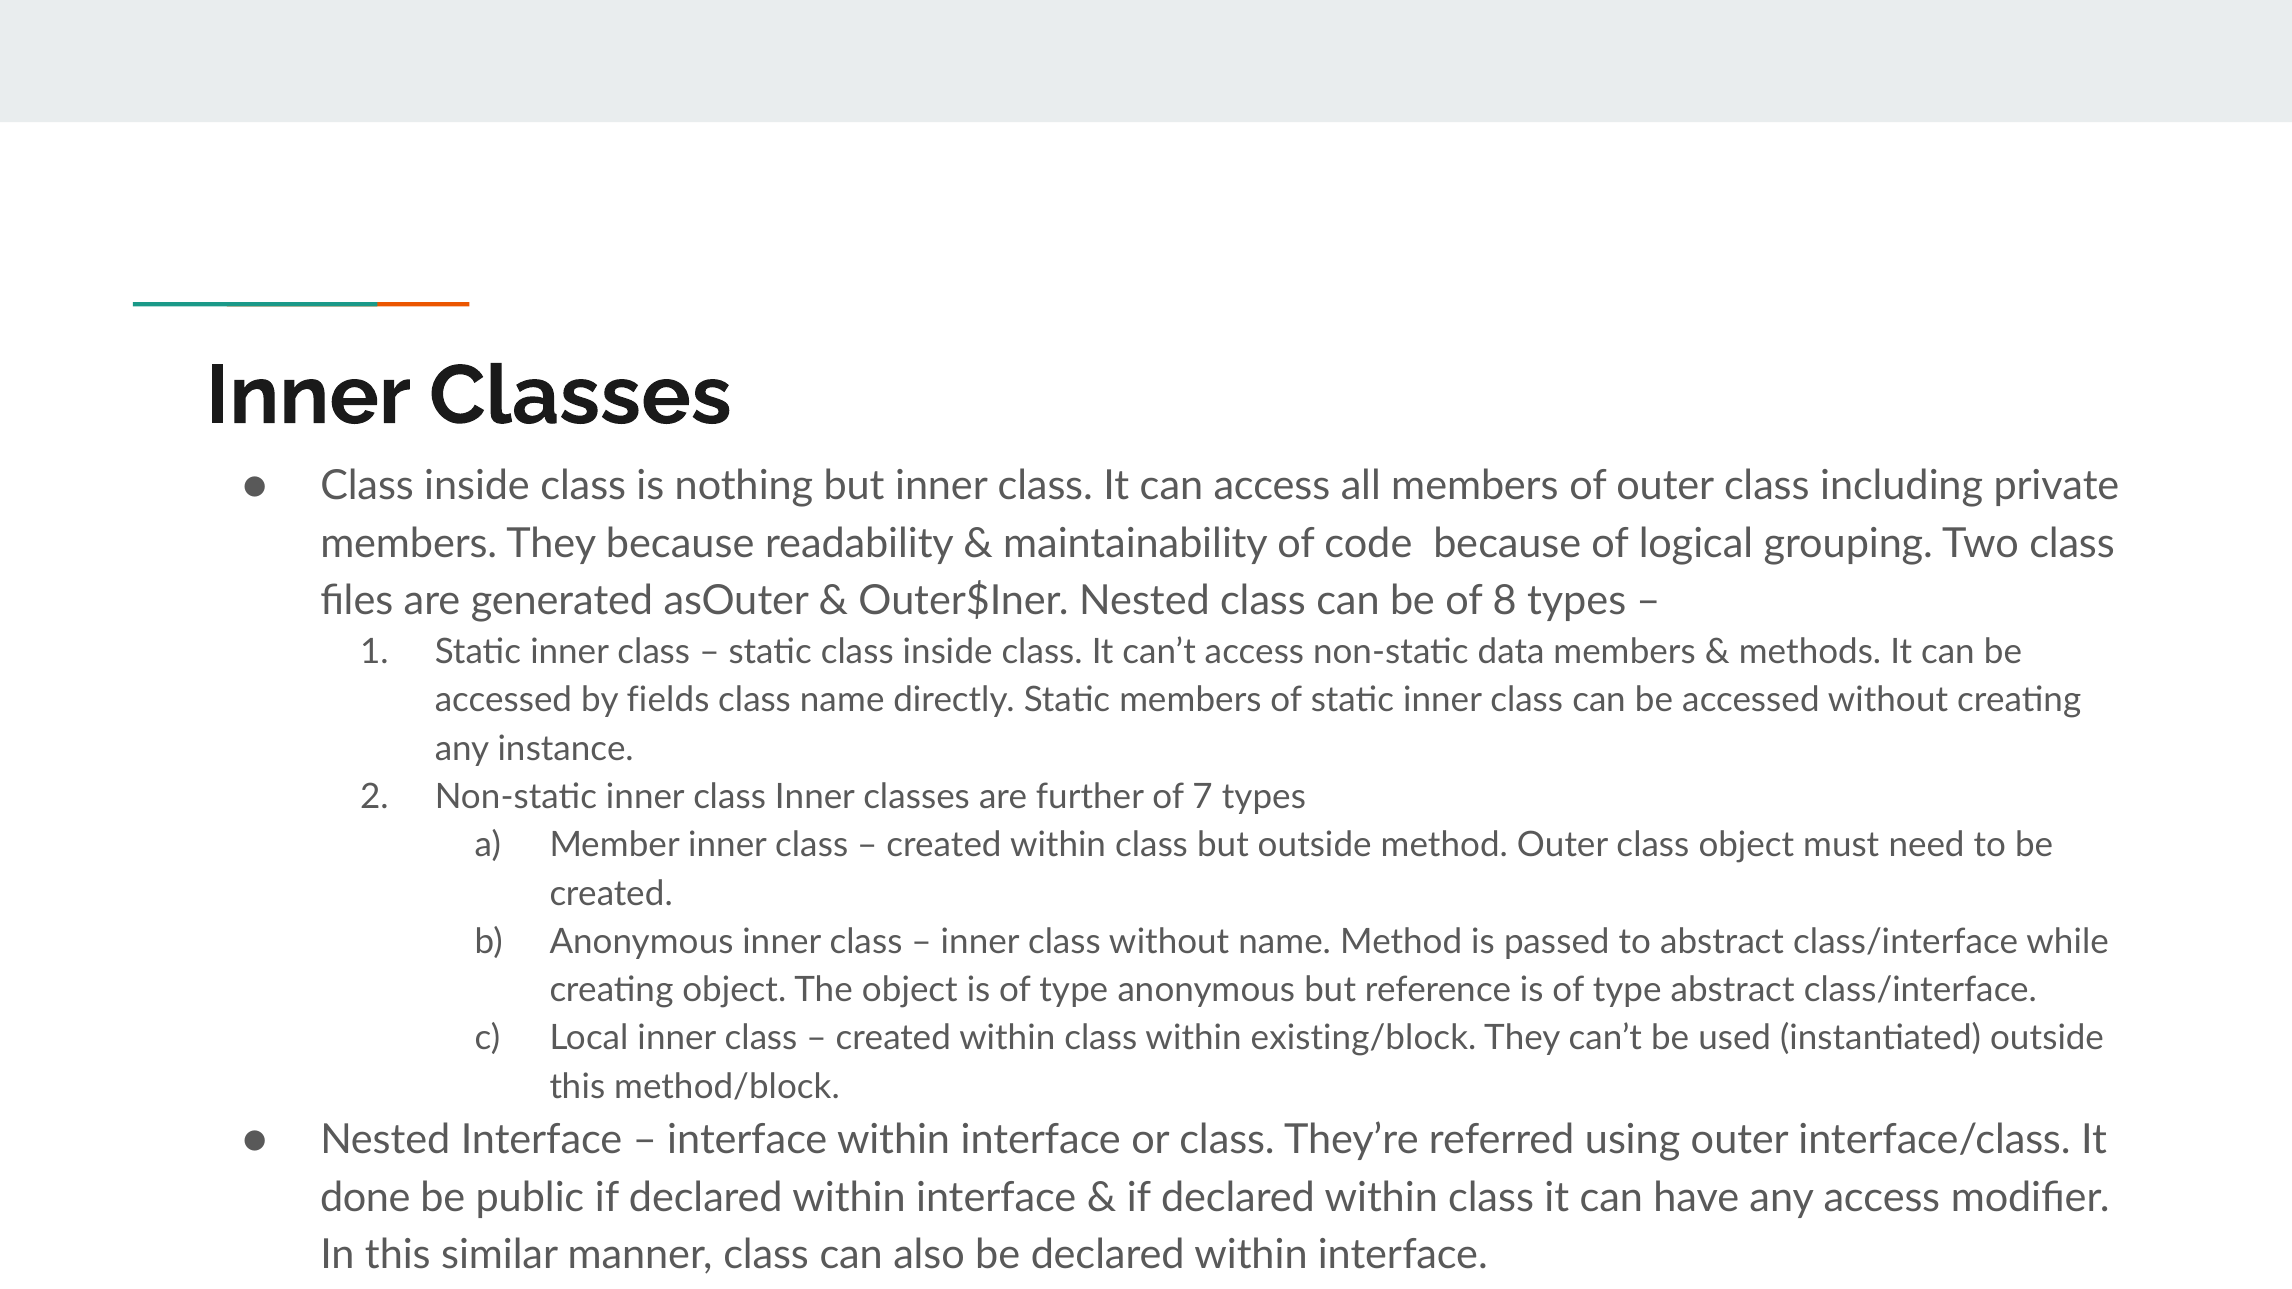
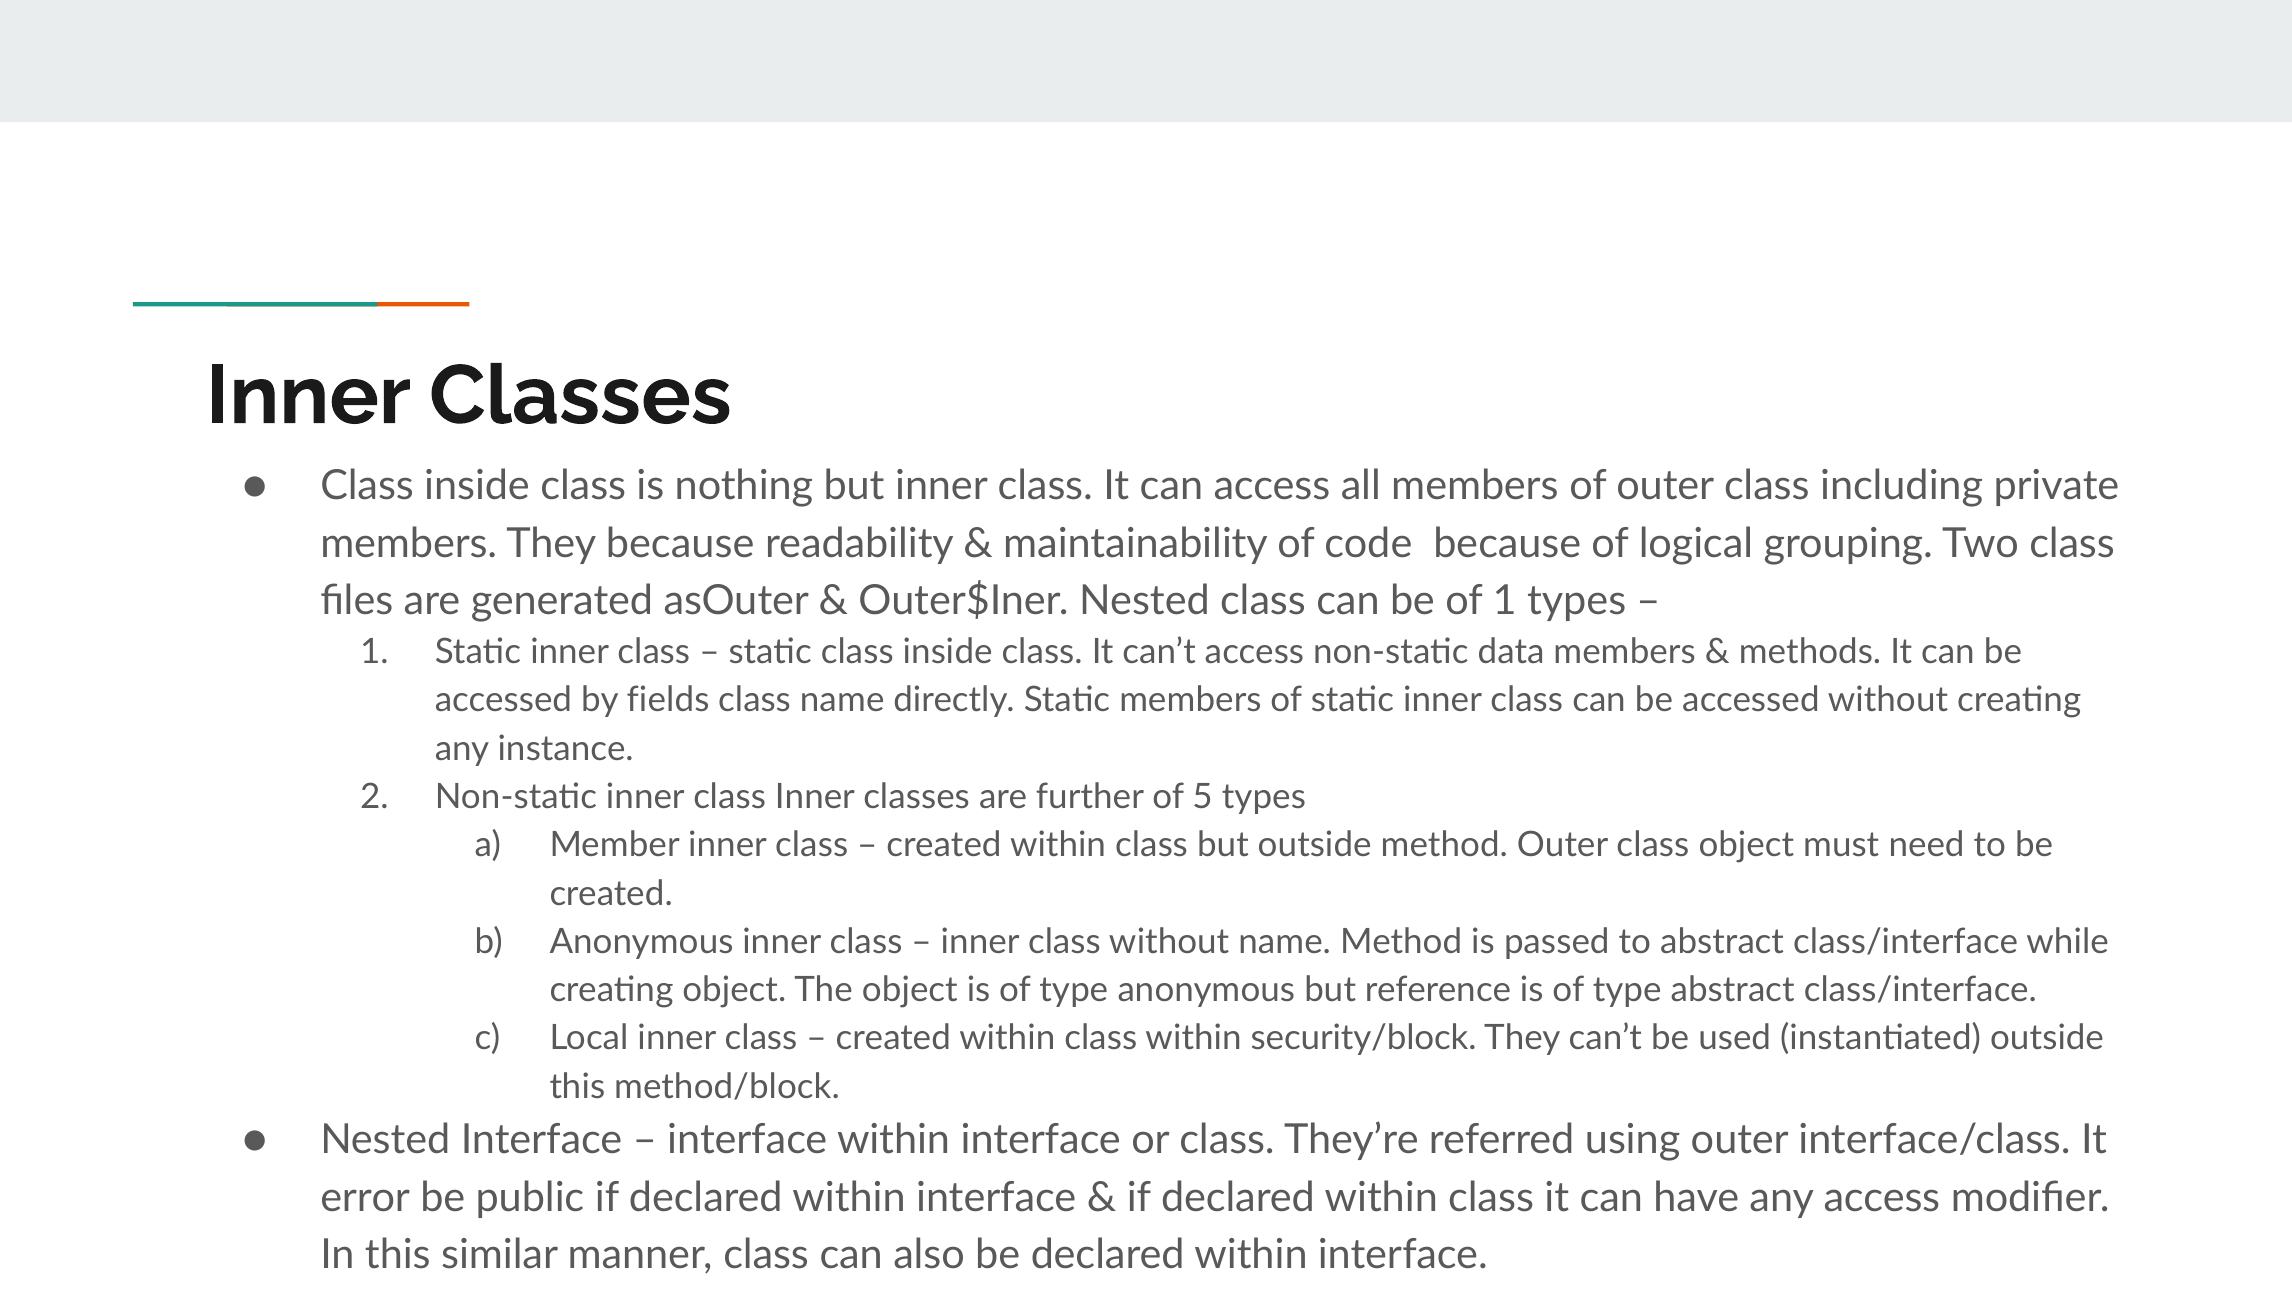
of 8: 8 -> 1 (1505, 601)
7: 7 -> 5 (1203, 797)
existing/block: existing/block -> security/block (1364, 1039)
done: done -> error (365, 1198)
